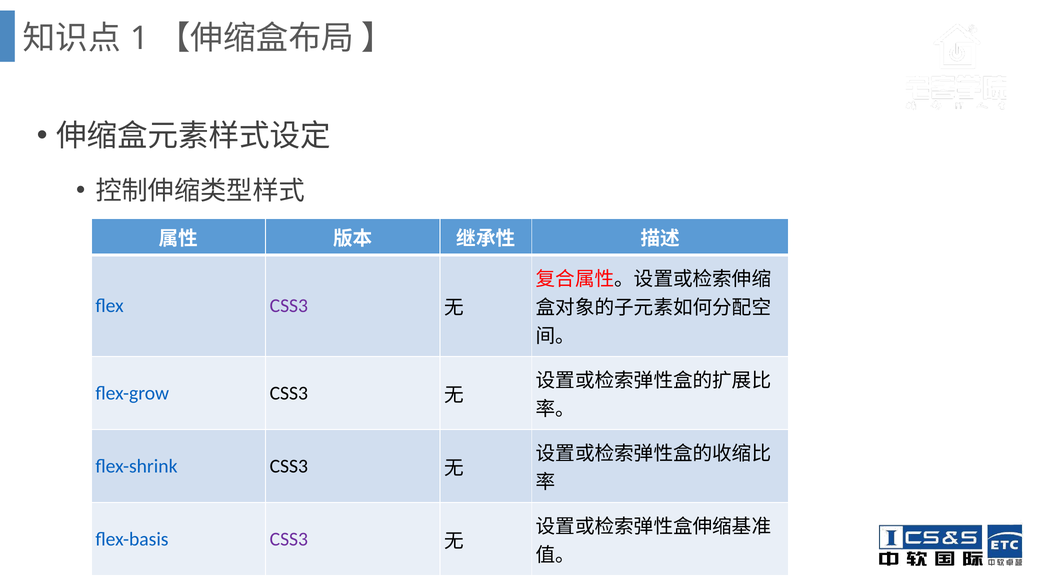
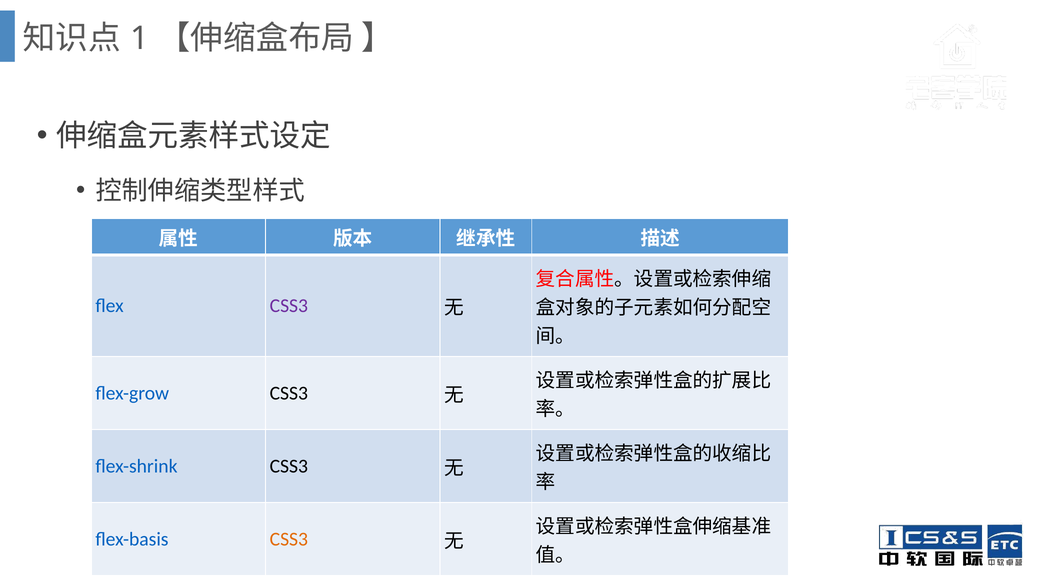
CSS3 colour: purple -> orange (289, 540)
